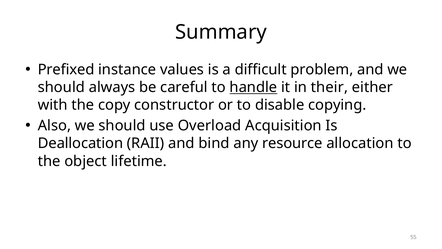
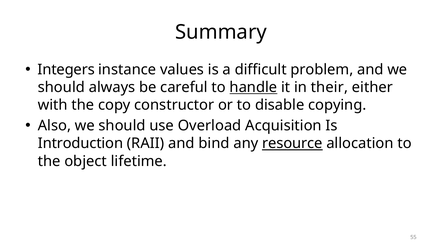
Prefixed: Prefixed -> Integers (66, 70)
Deallocation: Deallocation -> Introduction (81, 143)
resource underline: none -> present (292, 143)
